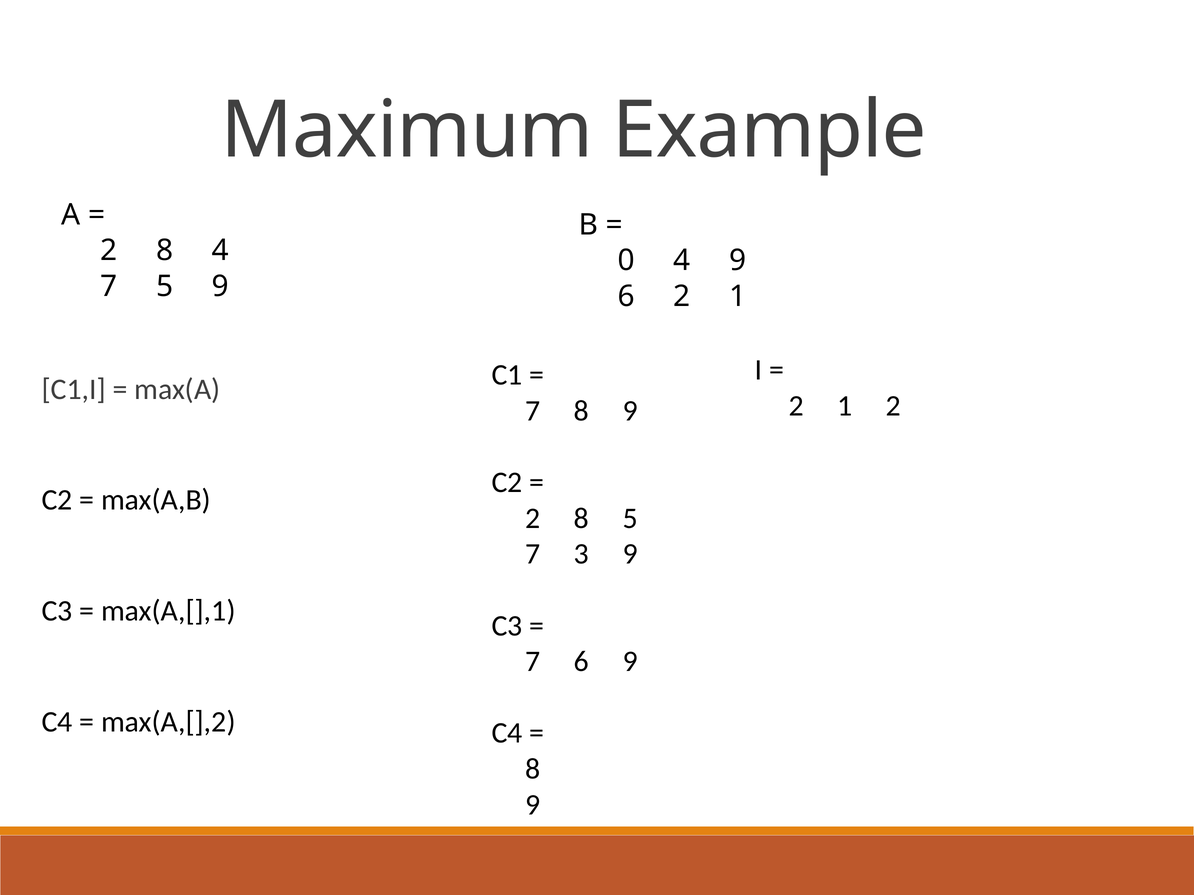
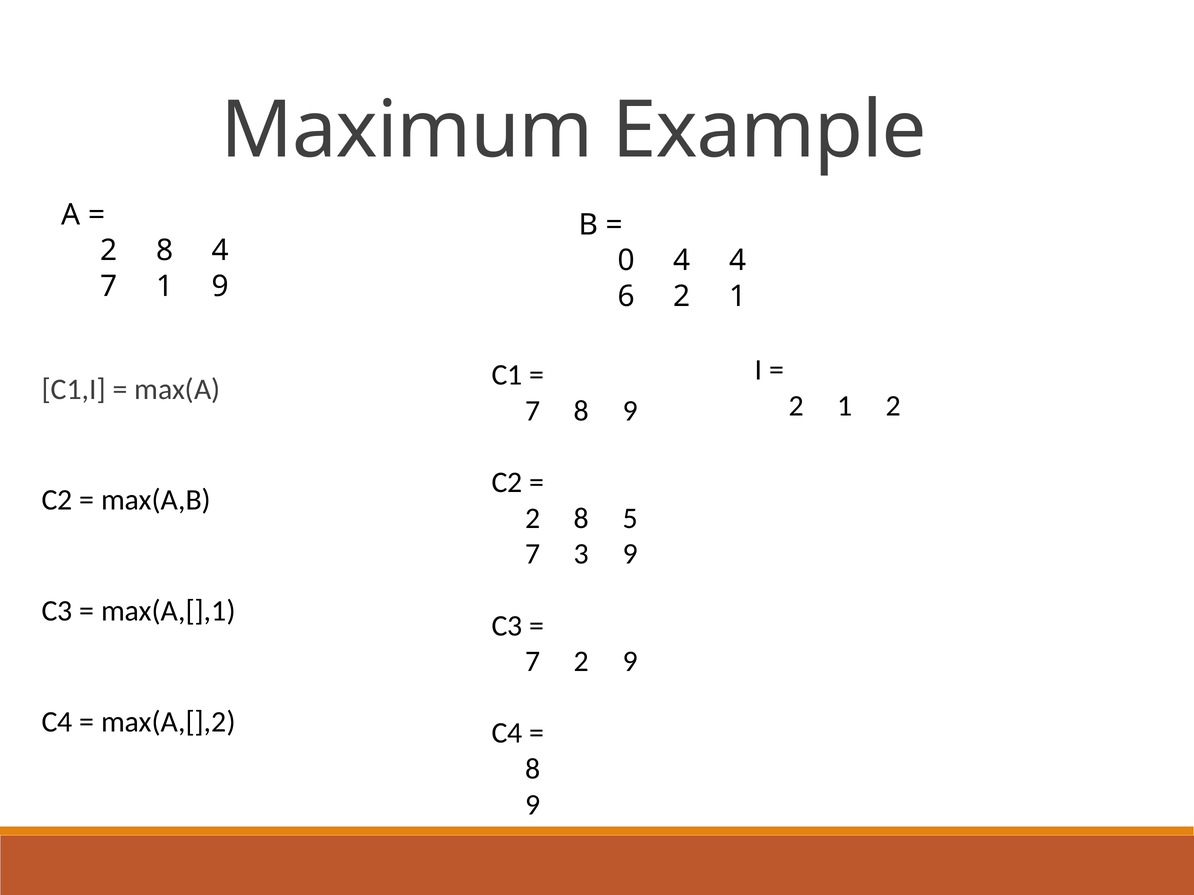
4 9: 9 -> 4 (738, 261)
7 5: 5 -> 1 (165, 287)
7 6: 6 -> 2 (581, 662)
